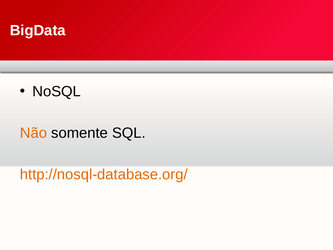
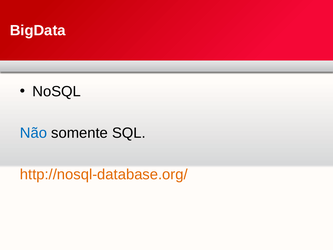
Não colour: orange -> blue (34, 133)
